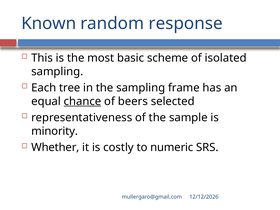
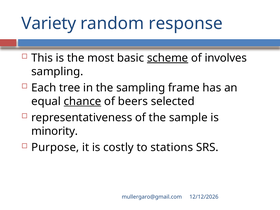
Known: Known -> Variety (49, 23)
scheme underline: none -> present (168, 58)
isolated: isolated -> involves (226, 58)
Whether: Whether -> Purpose (55, 147)
numeric: numeric -> stations (172, 147)
